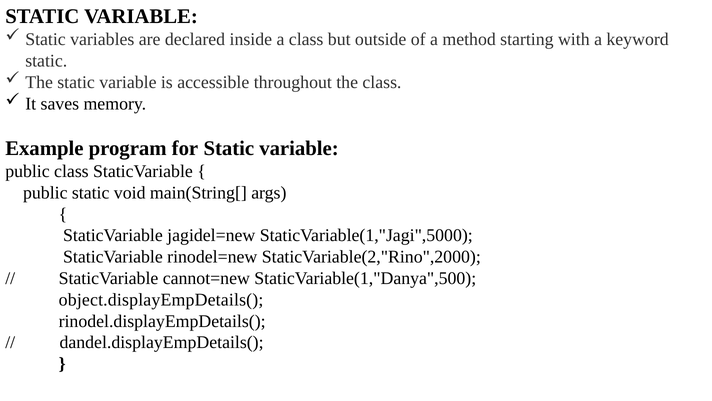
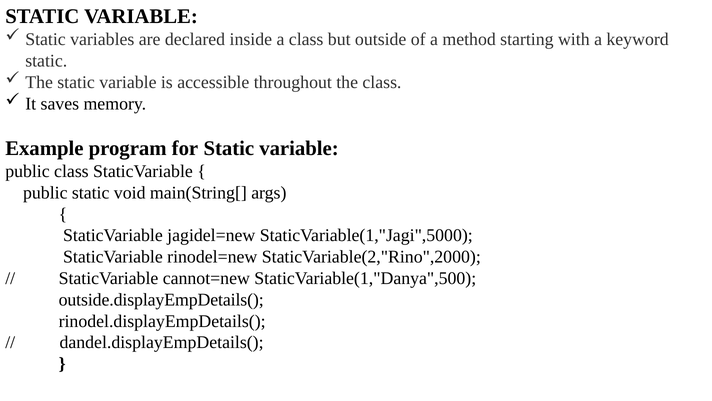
object.displayEmpDetails(: object.displayEmpDetails( -> outside.displayEmpDetails( (161, 299)
